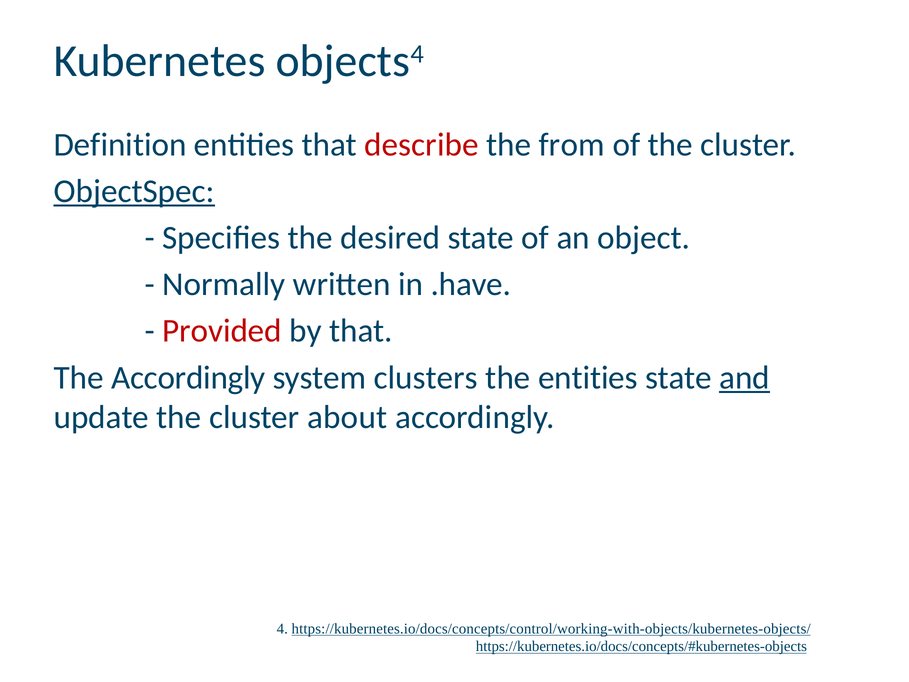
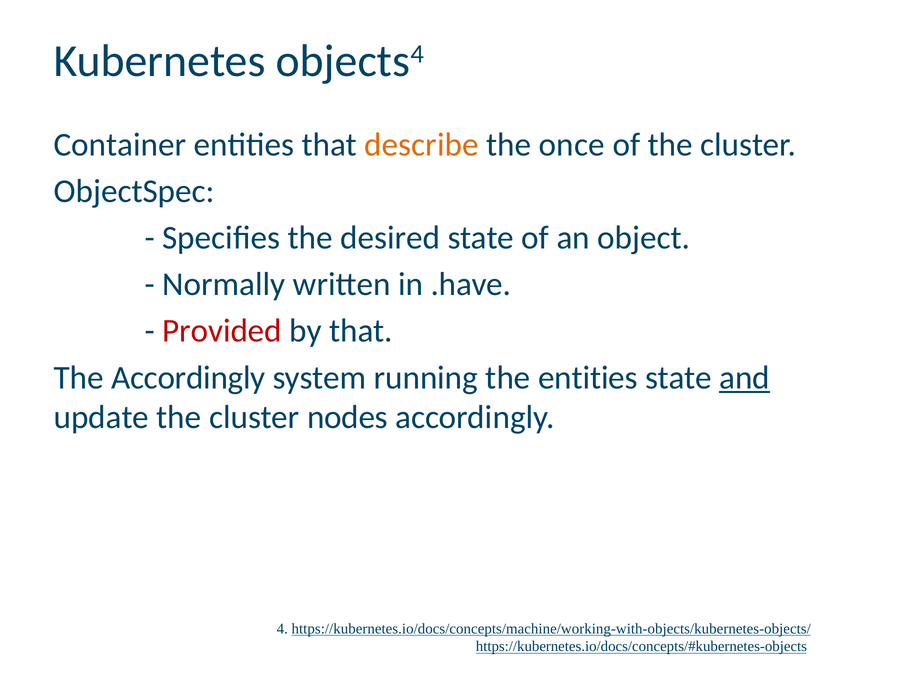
Definition: Definition -> Container (120, 145)
describe colour: red -> orange (422, 145)
from: from -> once (572, 145)
ObjectSpec underline: present -> none (134, 191)
clusters: clusters -> running (426, 377)
about: about -> nodes (347, 417)
https://kubernetes.io/docs/concepts/control/working-with-objects/kubernetes-objects/: https://kubernetes.io/docs/concepts/control/working-with-objects/kubernetes-objects/ -> https://kubernetes.io/docs/concepts/machine/working-with-objects/kubernetes-objects/ (551, 628)
